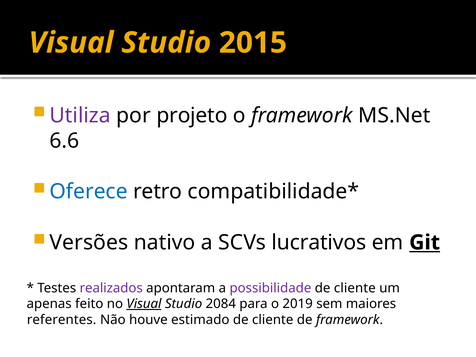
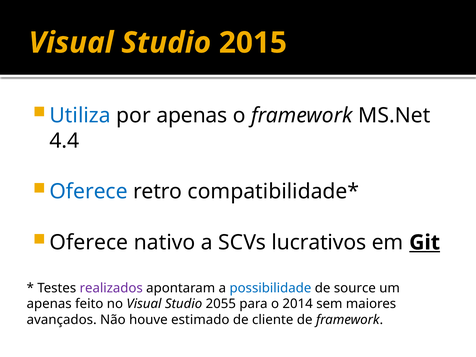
Utiliza colour: purple -> blue (80, 115)
por projeto: projeto -> apenas (192, 115)
6.6: 6.6 -> 4.4 (64, 141)
Versões: Versões -> Oferece (89, 242)
possibilidade colour: purple -> blue (270, 288)
cliente: cliente -> source (355, 288)
Visual underline: present -> none (144, 304)
2084: 2084 -> 2055 (221, 304)
2019: 2019 -> 2014 (298, 304)
referentes: referentes -> avançados (62, 320)
